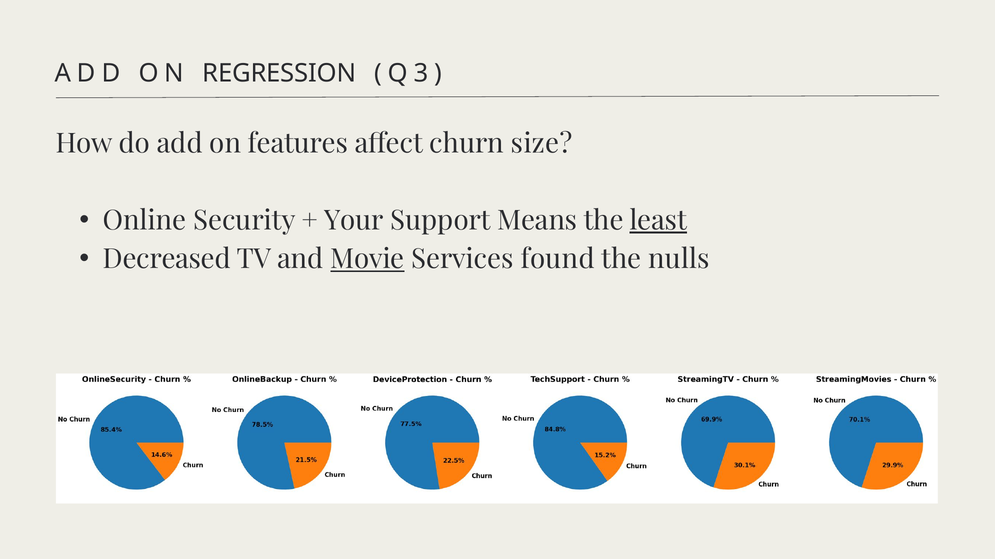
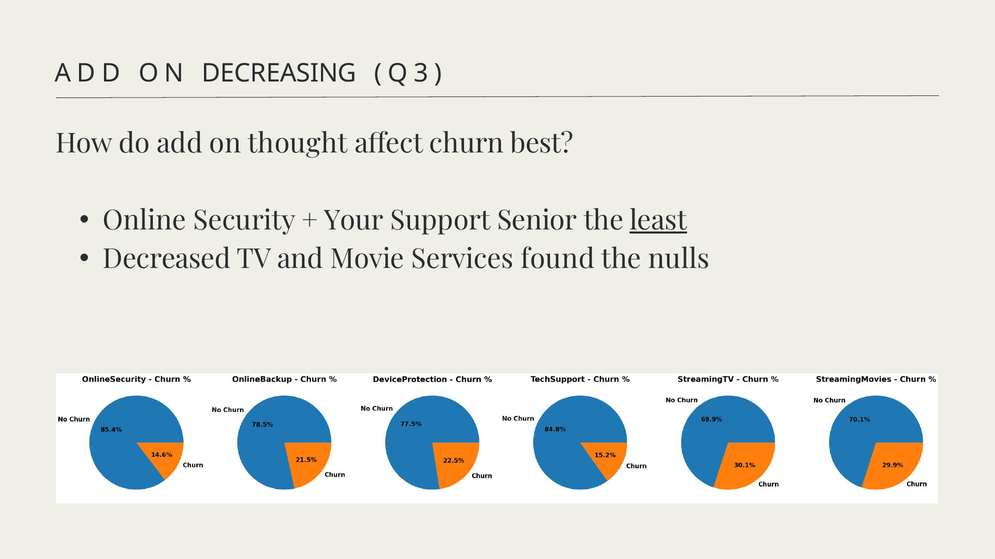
REGRESSION: REGRESSION -> DECREASING (279, 74)
features: features -> thought (298, 144)
size: size -> best (542, 144)
Means: Means -> Senior (537, 221)
Movie underline: present -> none (367, 260)
